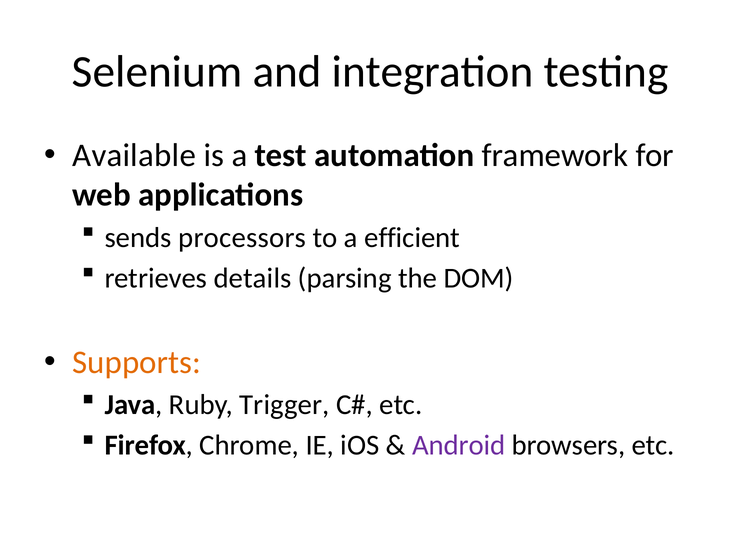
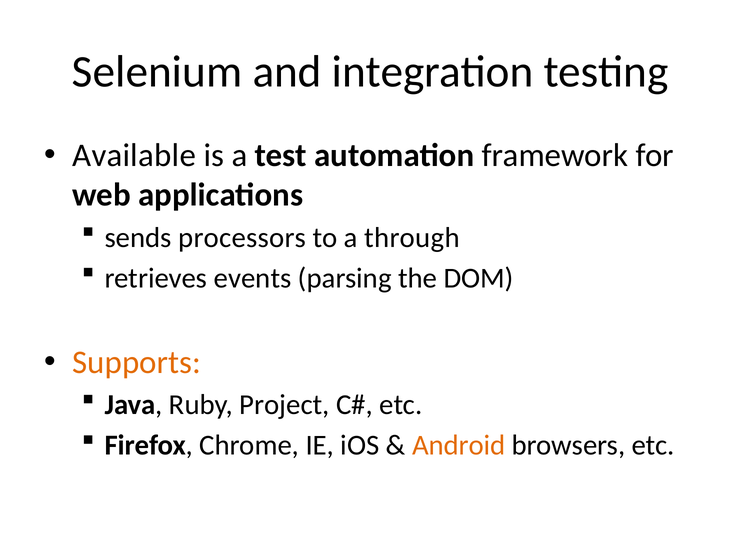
efficient: efficient -> through (412, 238)
details: details -> events (253, 278)
Trigger: Trigger -> Project (284, 405)
Android colour: purple -> orange (459, 445)
